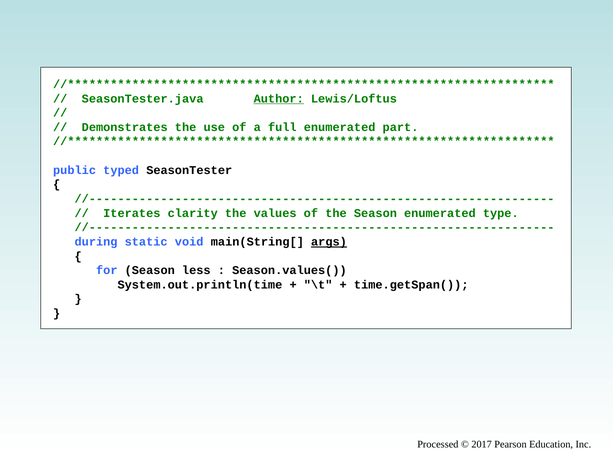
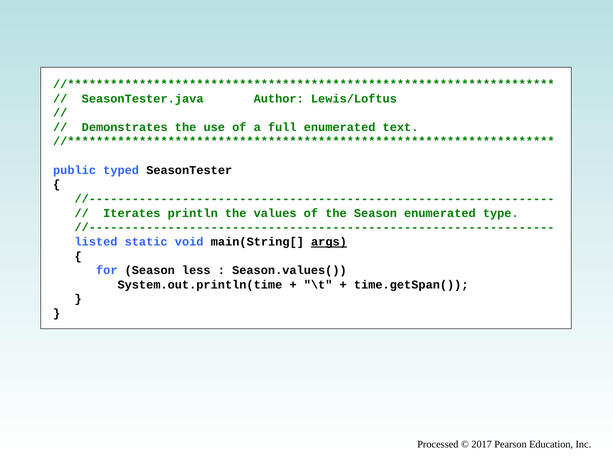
Author underline: present -> none (279, 99)
part: part -> text (401, 127)
clarity: clarity -> println (193, 213)
during: during -> listed (96, 242)
